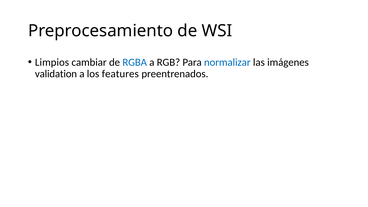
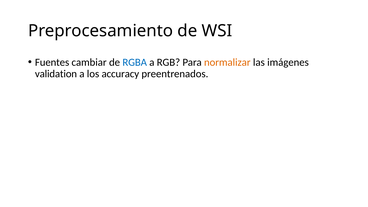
Limpios: Limpios -> Fuentes (52, 62)
normalizar colour: blue -> orange (227, 62)
features: features -> accuracy (120, 74)
